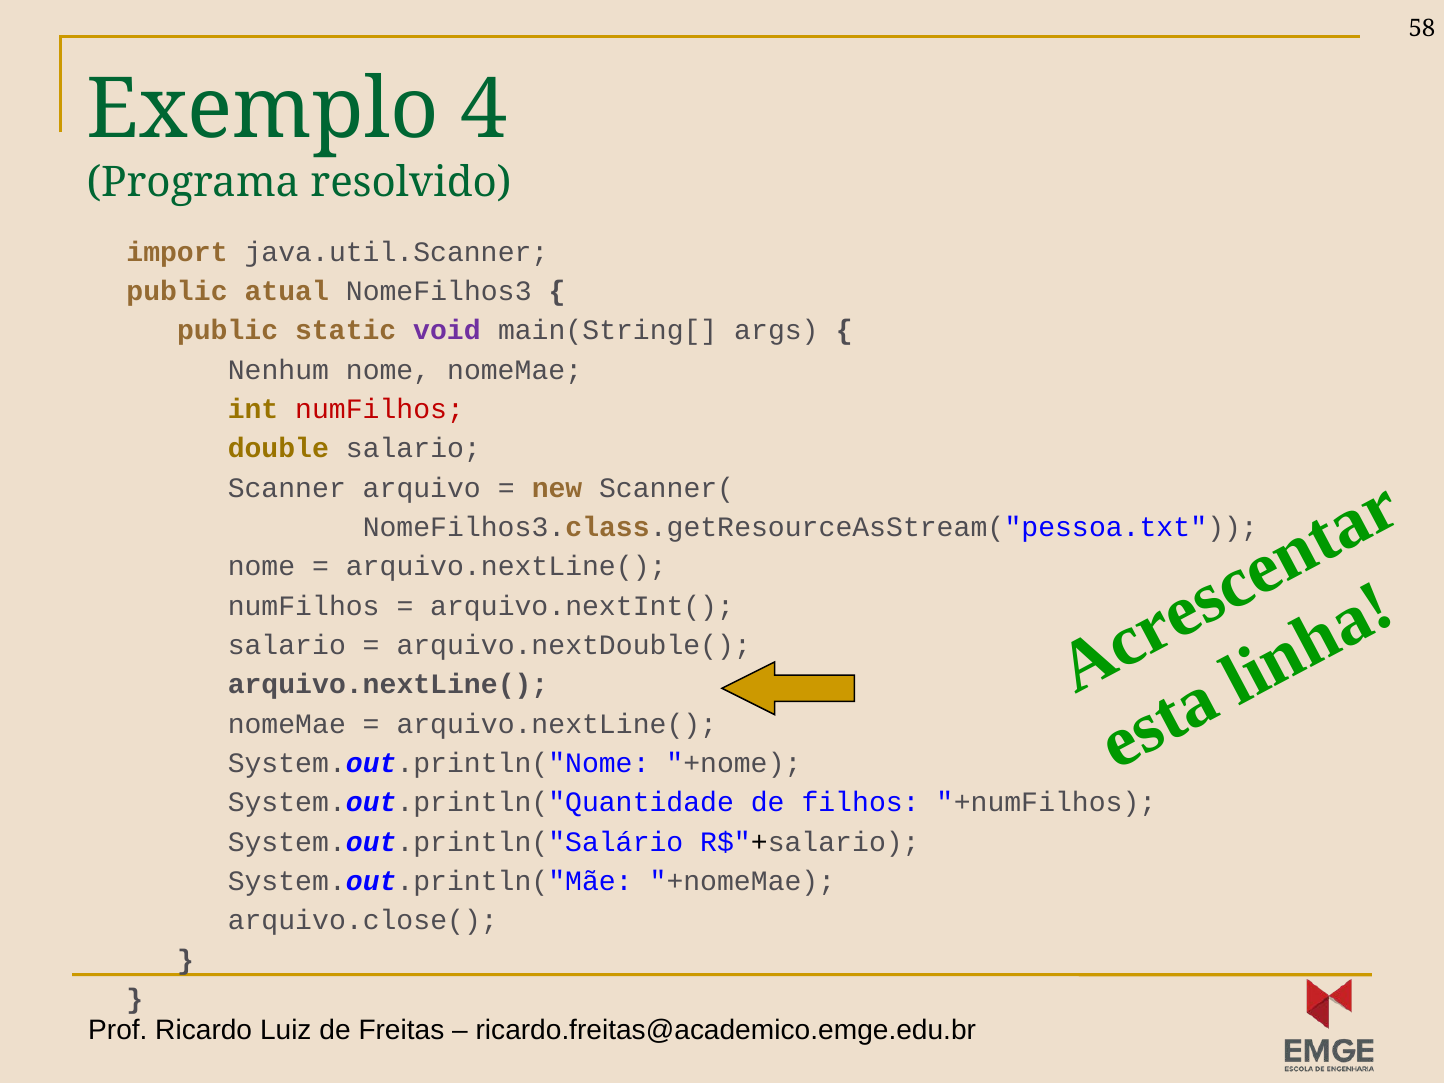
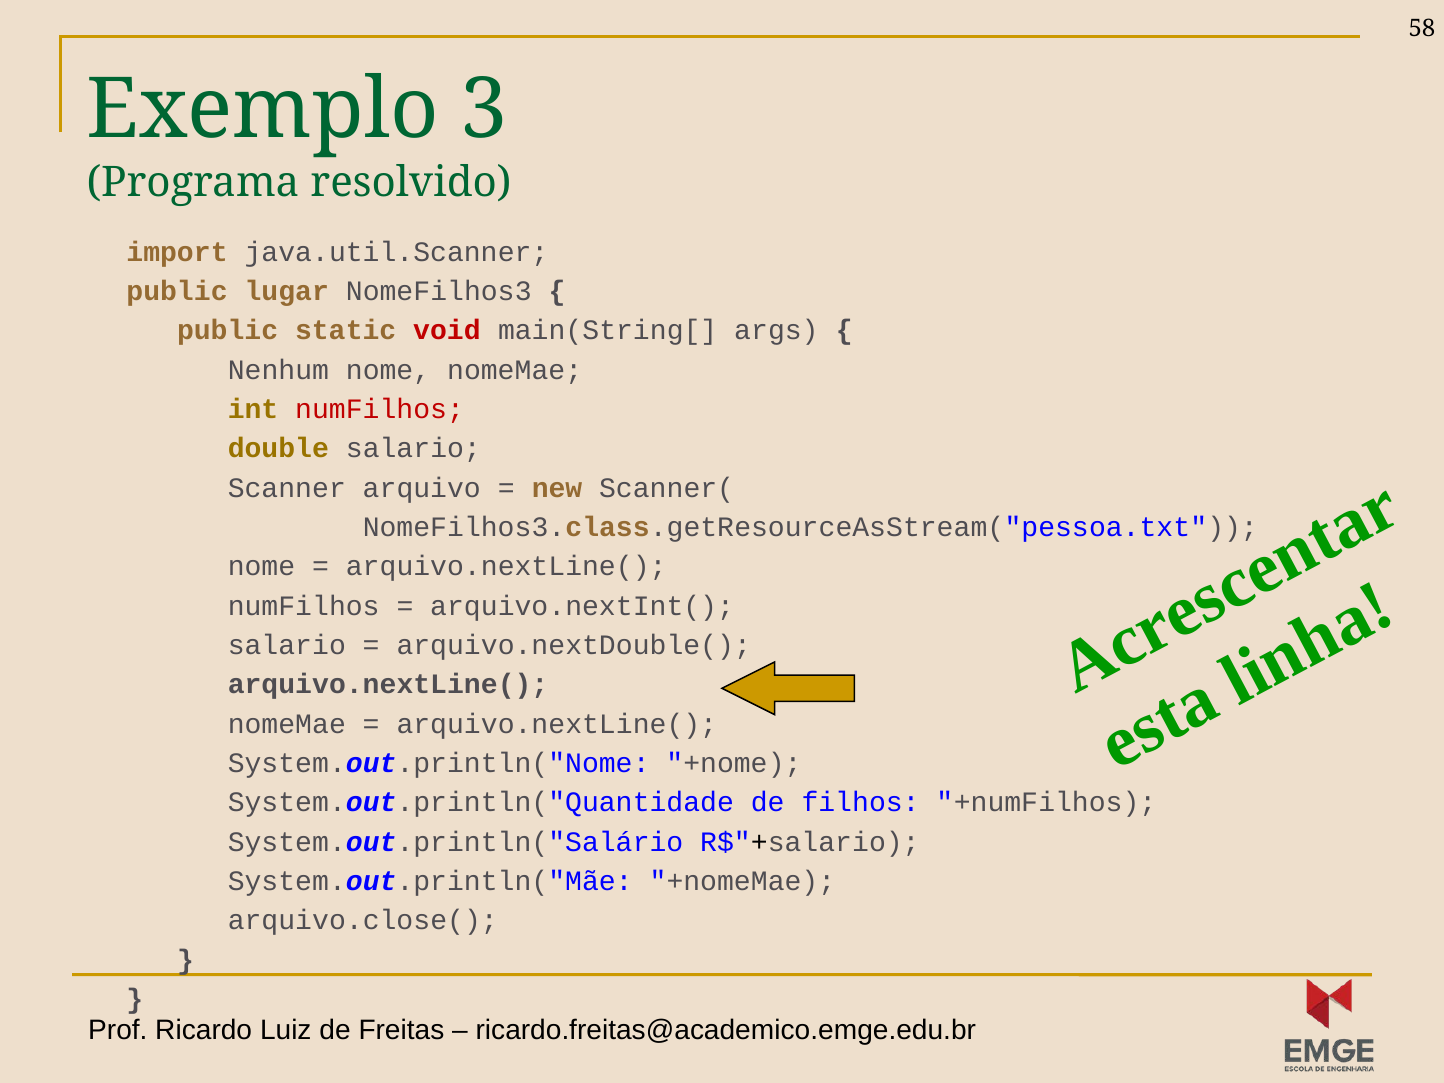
4: 4 -> 3 (484, 110)
atual: atual -> lugar (287, 291)
void colour: purple -> red (447, 331)
